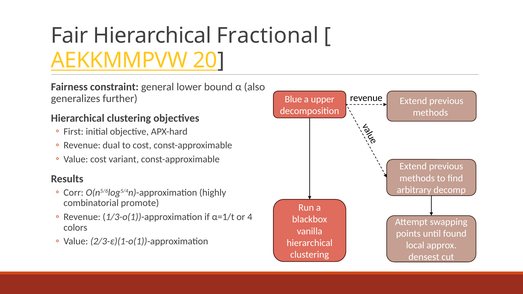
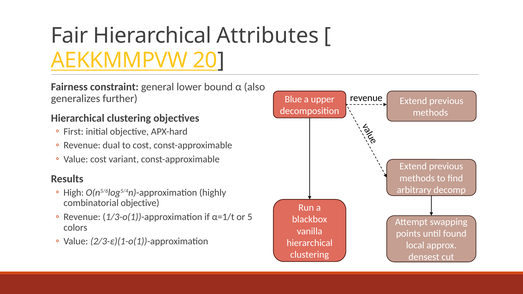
Fractional: Fractional -> Attributes (268, 36)
Corr: Corr -> High (74, 193)
combinatorial promote: promote -> objective (140, 203)
4: 4 -> 5 (250, 217)
